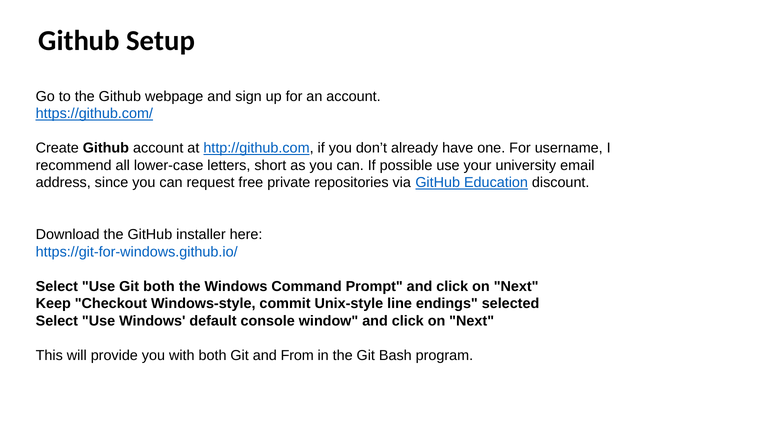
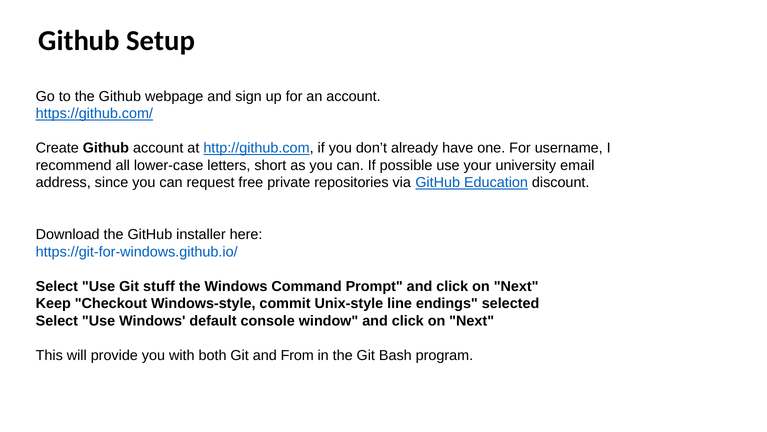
Git both: both -> stuff (159, 286)
